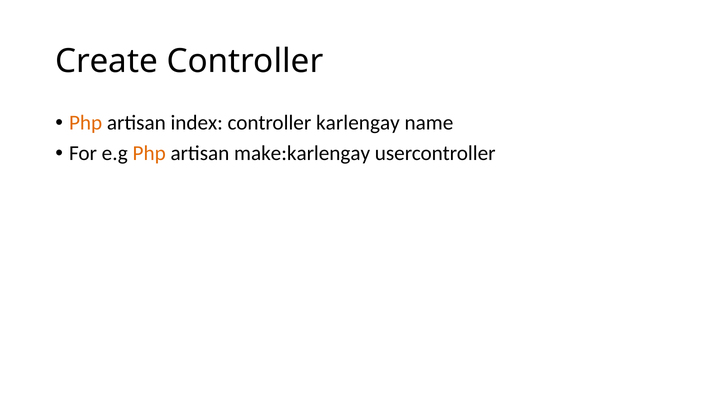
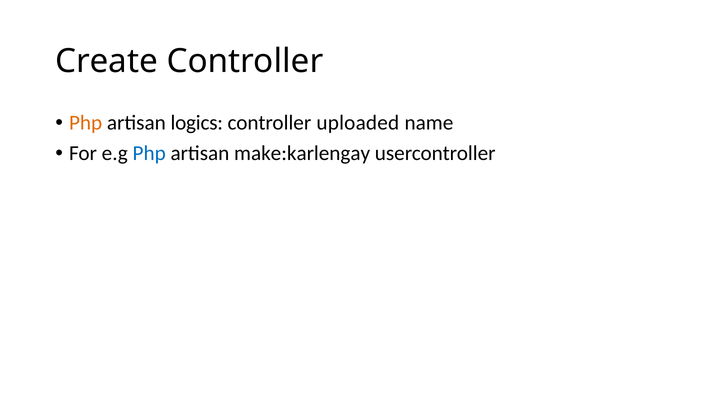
index: index -> logics (197, 123)
karlengay: karlengay -> uploaded (358, 123)
Php colour: orange -> blue (149, 153)
